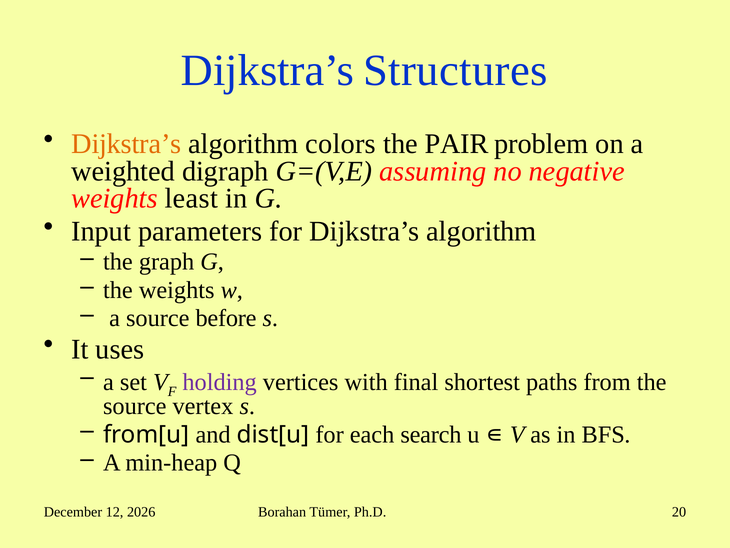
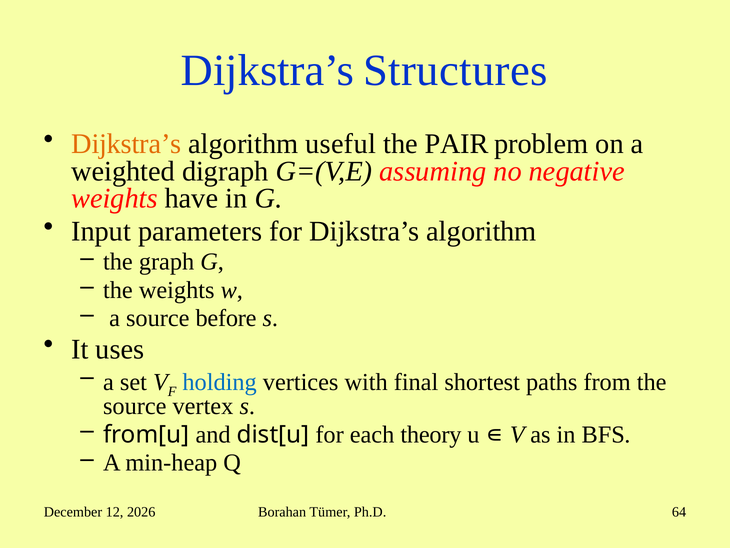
colors: colors -> useful (341, 144)
least: least -> have (191, 198)
holding colour: purple -> blue (220, 382)
search: search -> theory (431, 434)
20: 20 -> 64 (679, 512)
